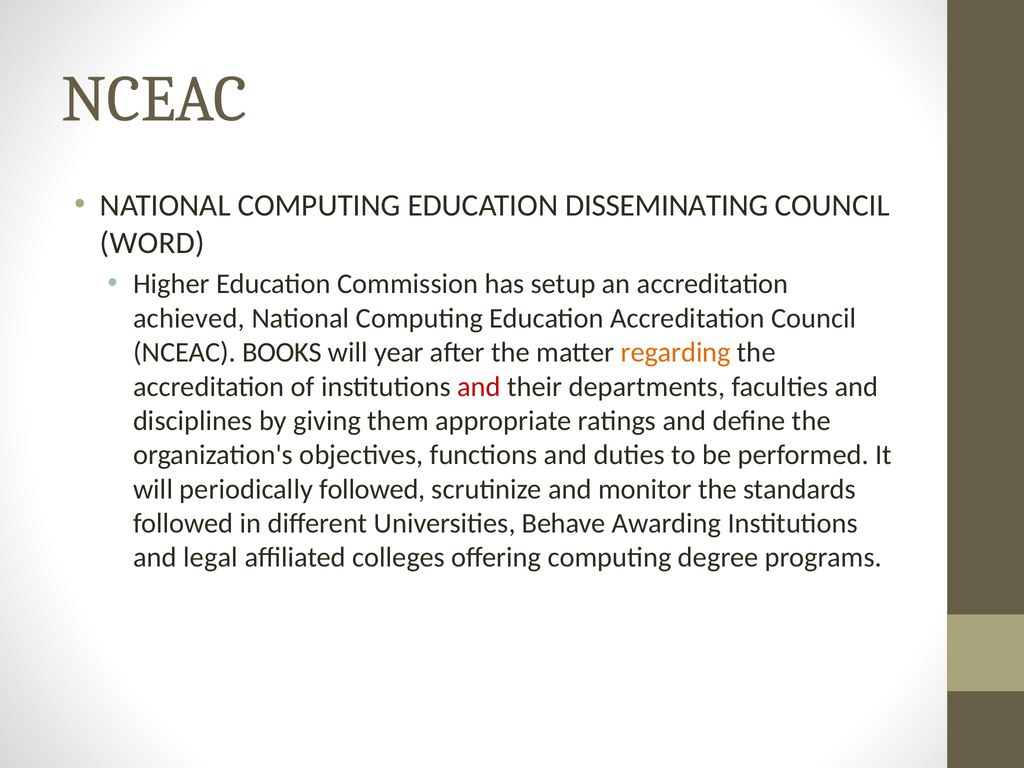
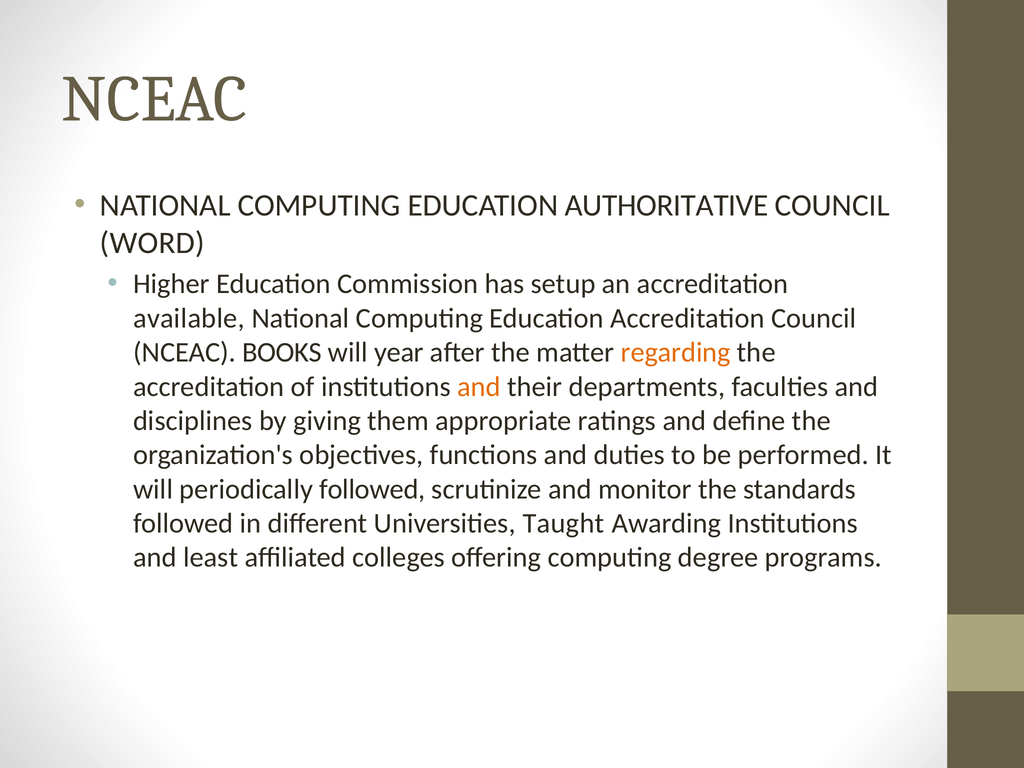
DISSEMINATING: DISSEMINATING -> AUTHORITATIVE (667, 205)
achieved: achieved -> available (189, 318)
and colour: red -> orange (479, 387)
Behave: Behave -> Taught (563, 523)
legal: legal -> least (211, 558)
